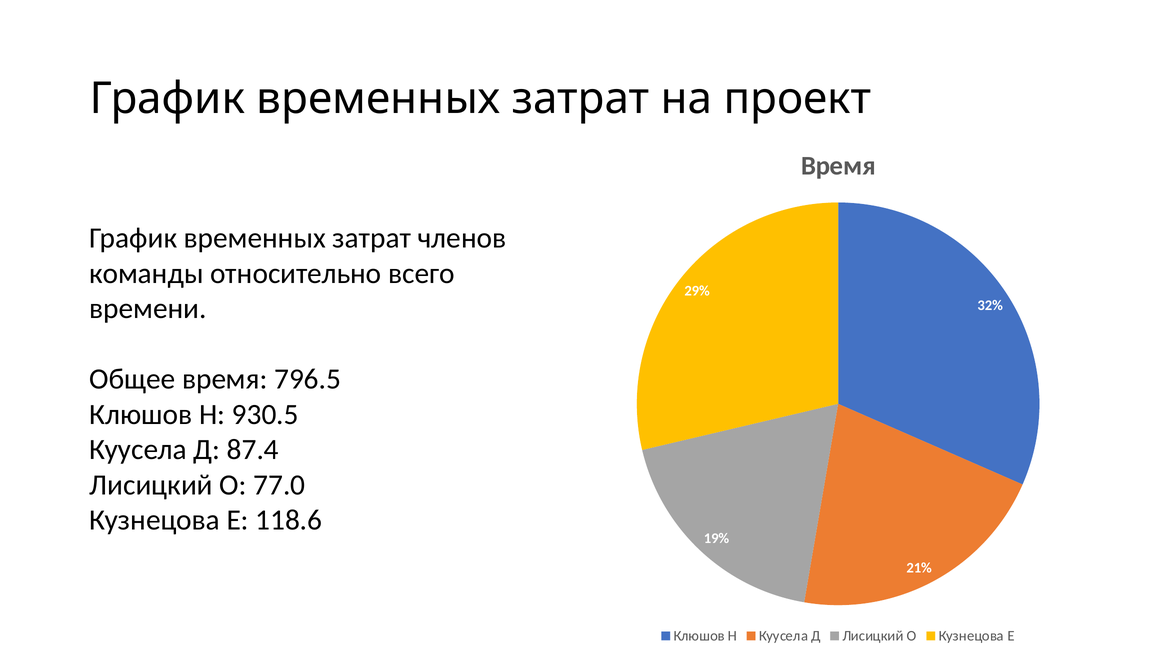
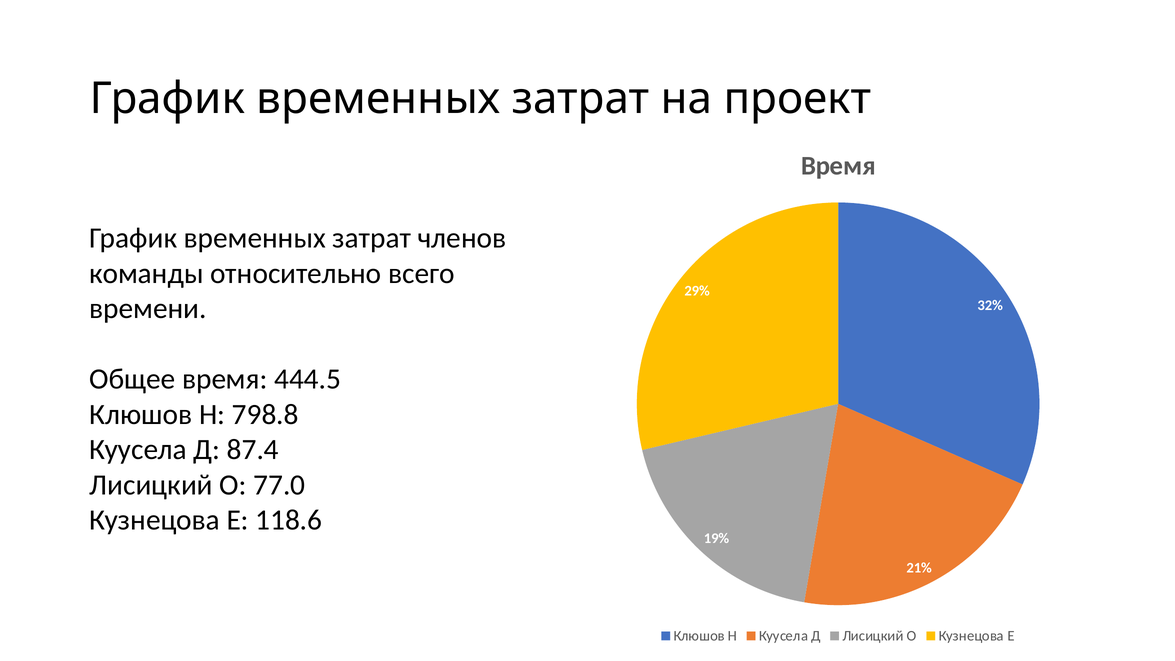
796.5: 796.5 -> 444.5 (308, 379)
930.5: 930.5 -> 798.8 (265, 414)
